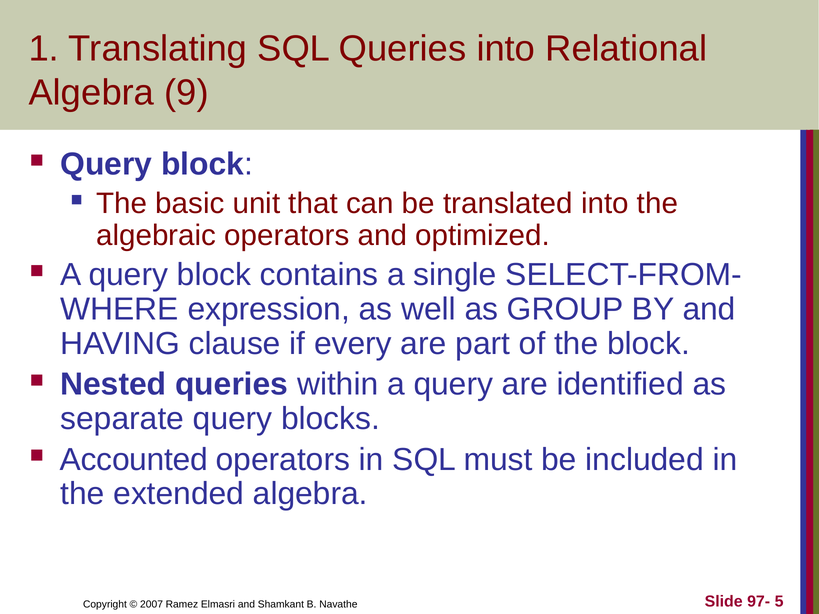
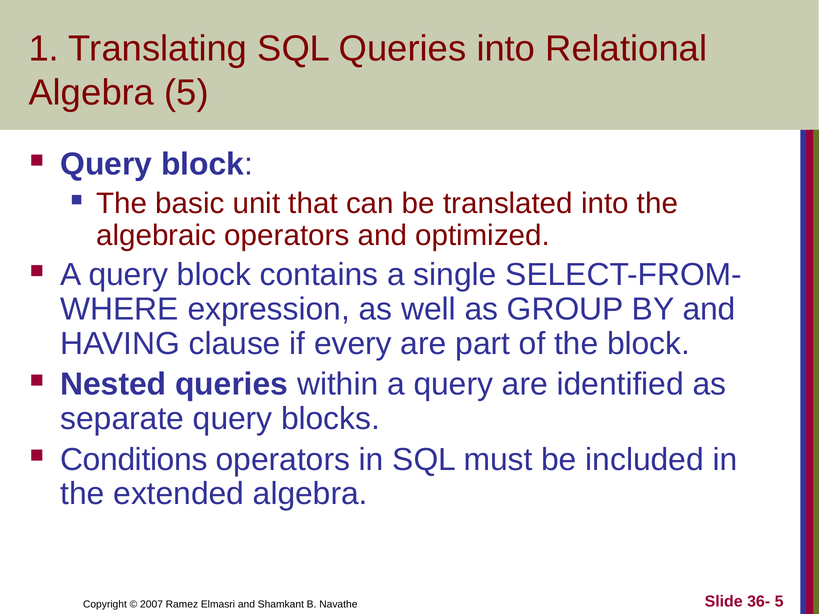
Algebra 9: 9 -> 5 (186, 93)
Accounted: Accounted -> Conditions (134, 460)
97-: 97- -> 36- (759, 602)
